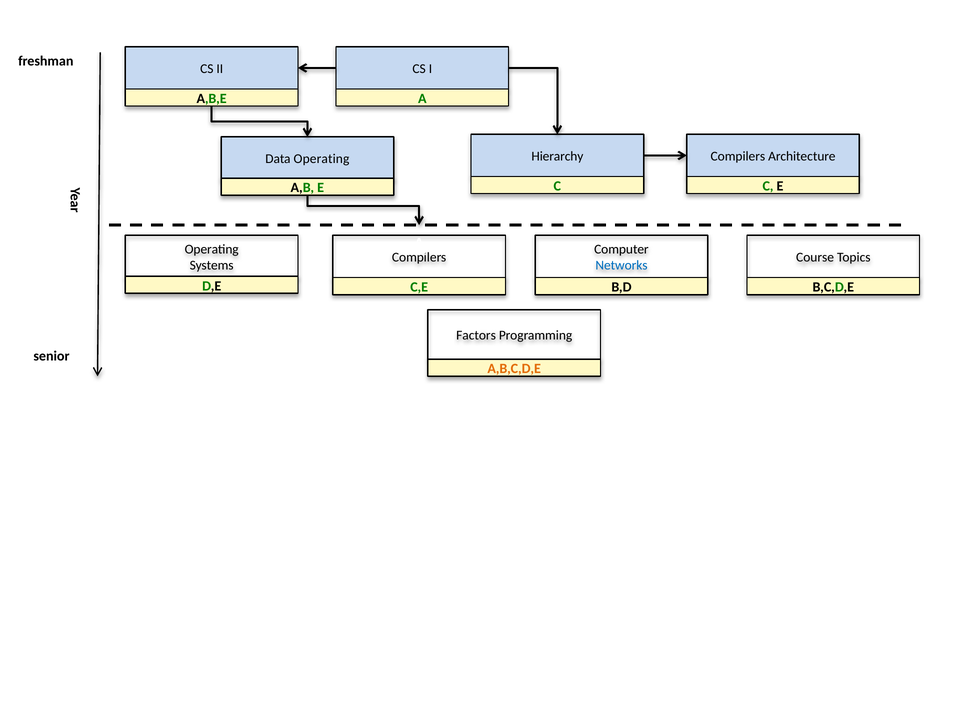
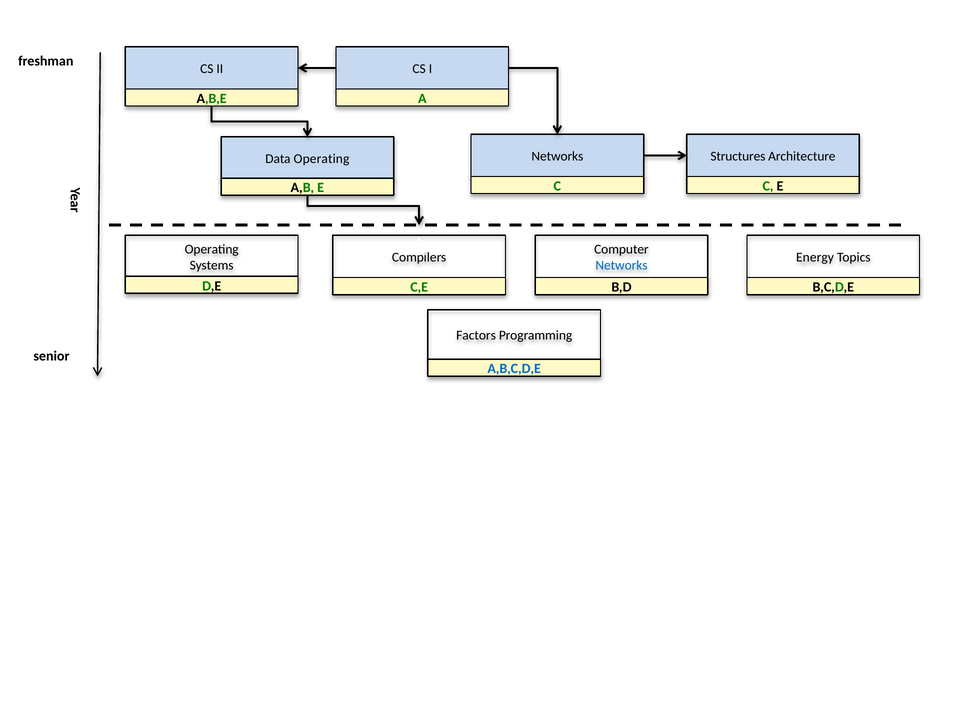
Hierarchy: Hierarchy -> Networks (557, 156)
Compilers: Compilers -> Structures (738, 156)
Course: Course -> Energy (815, 257)
A,B,C,D,E colour: orange -> blue (514, 369)
